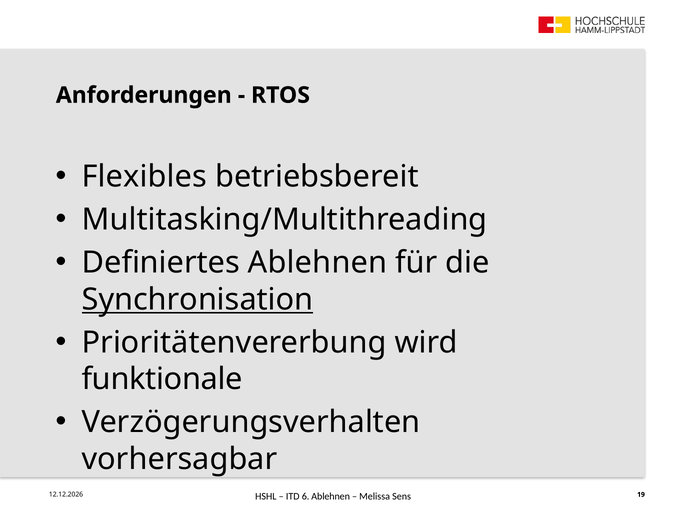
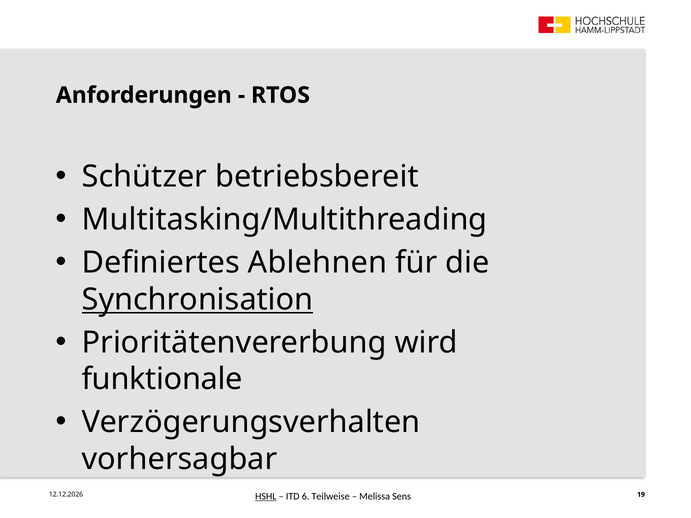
Flexibles: Flexibles -> Schützer (144, 177)
HSHL underline: none -> present (266, 497)
6 Ablehnen: Ablehnen -> Teilweise (331, 497)
